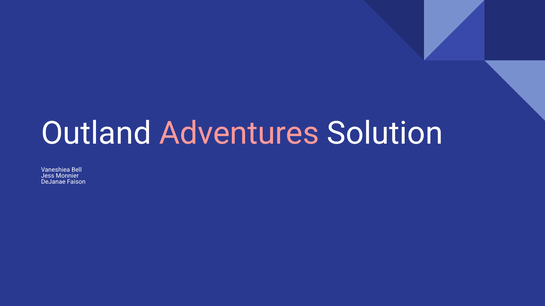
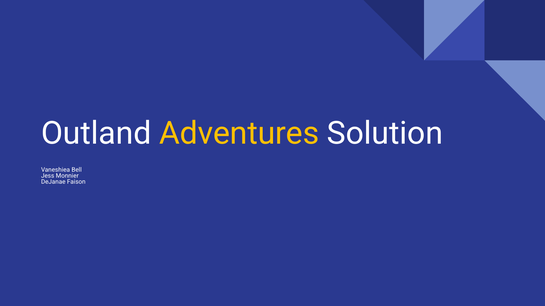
Adventures colour: pink -> yellow (239, 133)
